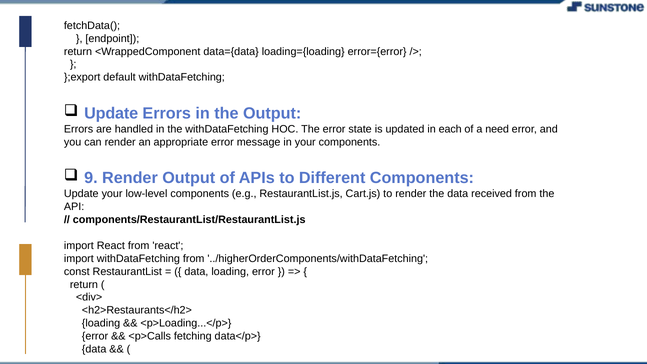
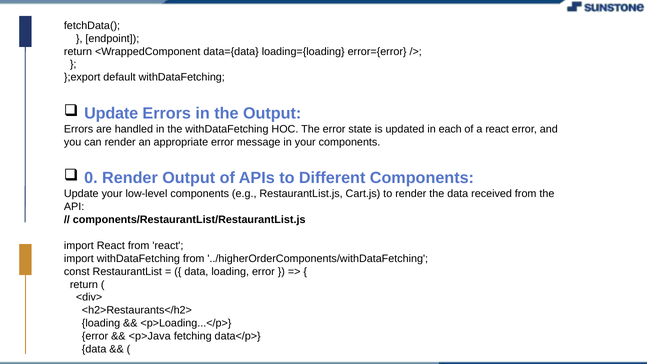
a need: need -> react (497, 129)
9: 9 -> 0 (91, 178)
<p>Calls: <p>Calls -> <p>Java (150, 336)
